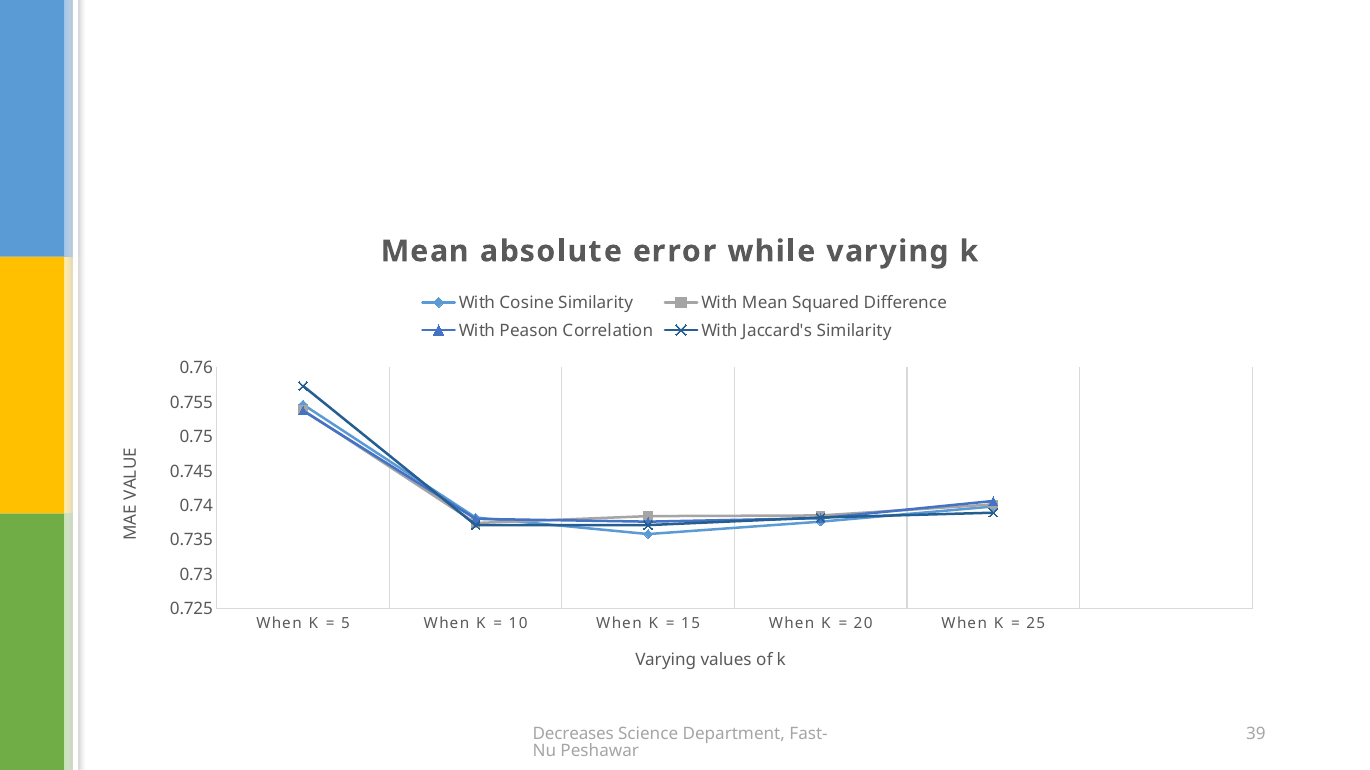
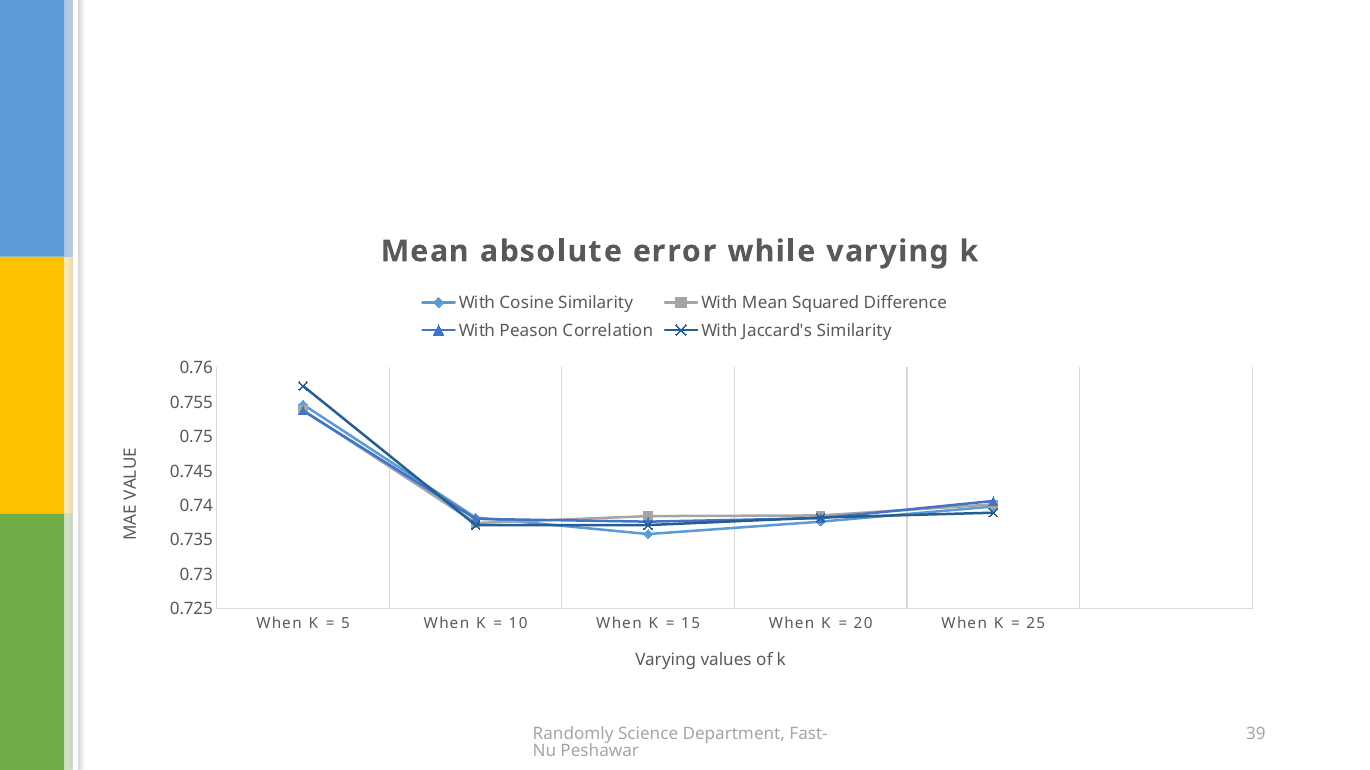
Decreases: Decreases -> Randomly (573, 735)
